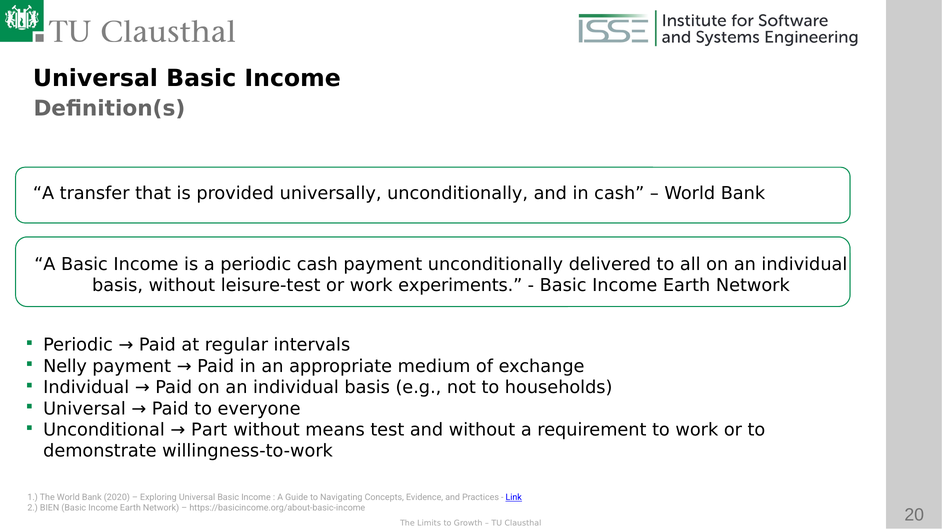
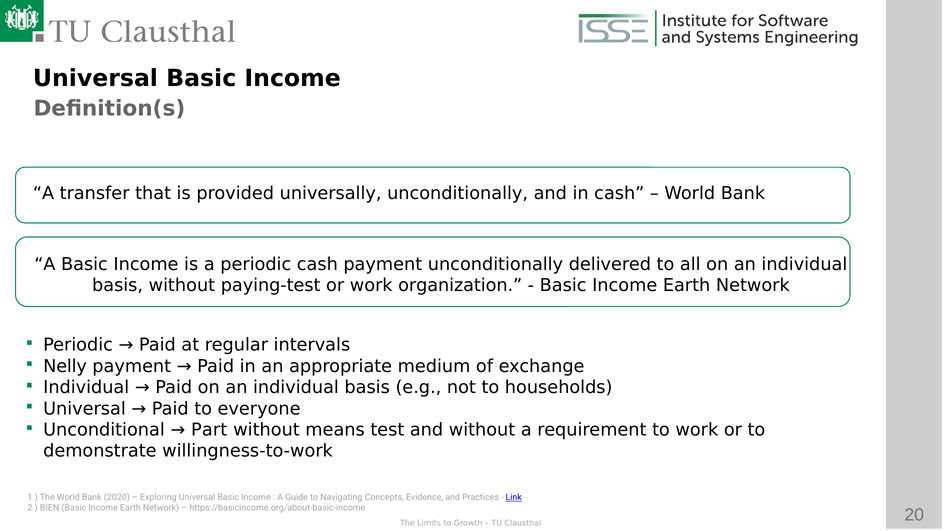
leisure-test: leisure-test -> paying-test (271, 285)
experiments: experiments -> organization (460, 285)
